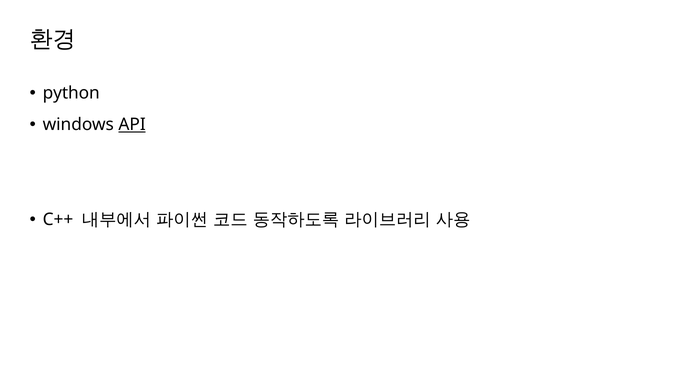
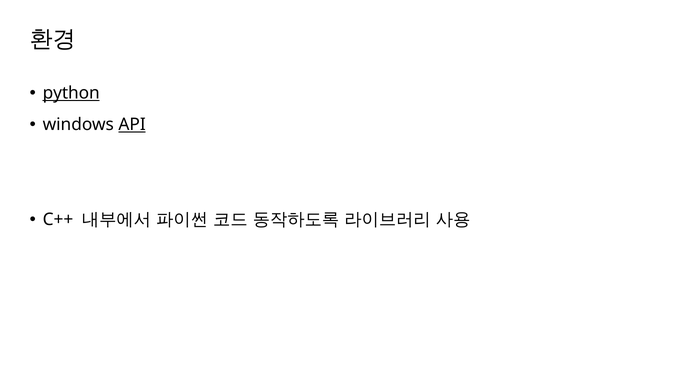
python underline: none -> present (71, 93)
